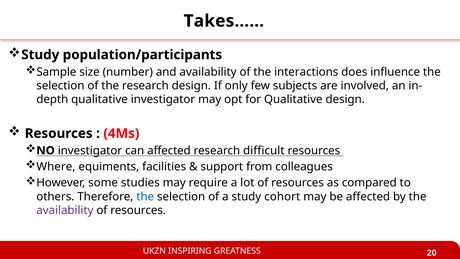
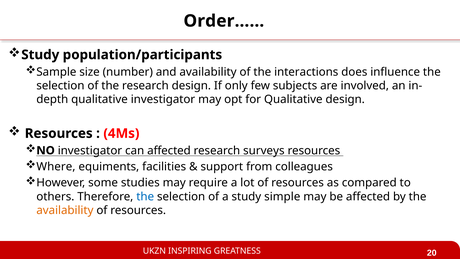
Takes……: Takes…… -> Order…… (224, 21)
difficult: difficult -> surveys (264, 150)
cohort: cohort -> simple (282, 196)
availability colour: purple -> orange (65, 210)
